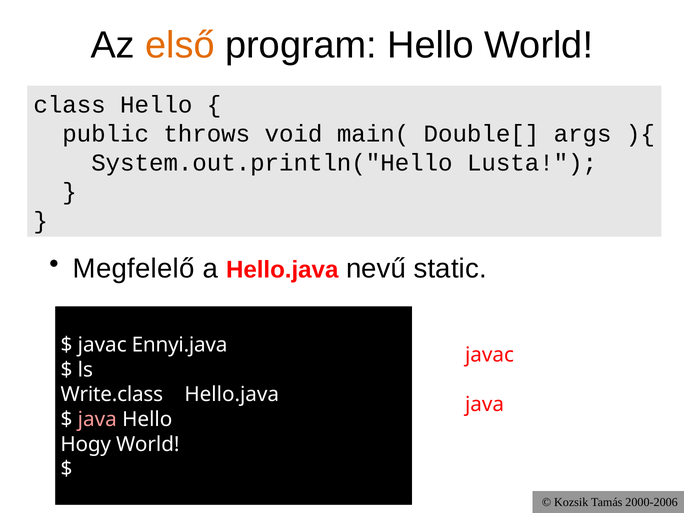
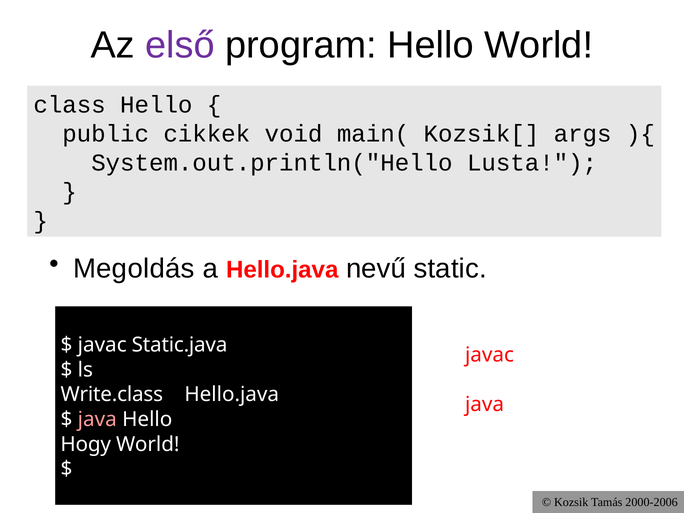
első colour: orange -> purple (180, 45)
throws: throws -> cikkek (207, 134)
Double[: Double[ -> Kozsik[ (481, 134)
Megfelelő: Megfelelő -> Megoldás (134, 268)
Ennyi.java: Ennyi.java -> Static.java (180, 345)
